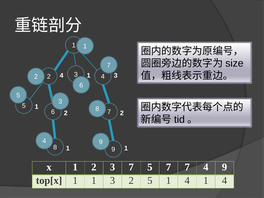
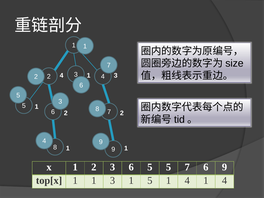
3 7: 7 -> 6 (131, 167)
5 7: 7 -> 5 (169, 167)
7 4: 4 -> 6 (206, 167)
1 1 3 2: 2 -> 1 (131, 181)
